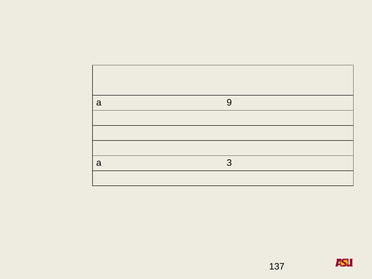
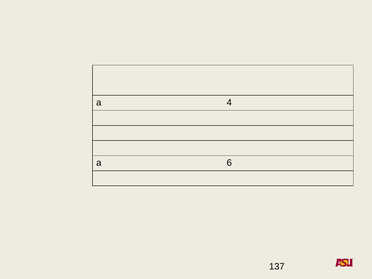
9: 9 -> 4 (229, 102)
3: 3 -> 6 (229, 163)
